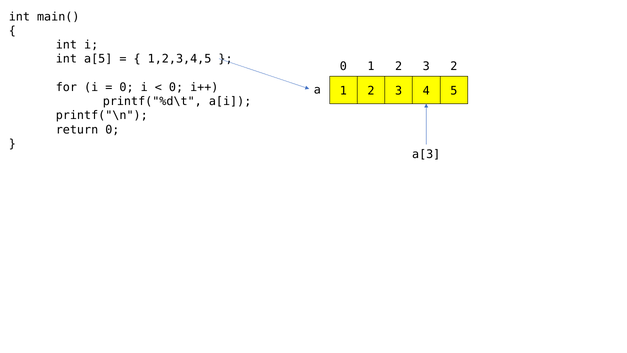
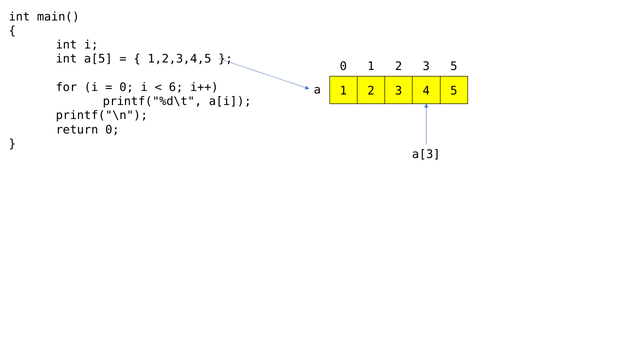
3 2: 2 -> 5 (454, 66)
0: 0 -> 6 (176, 87)
